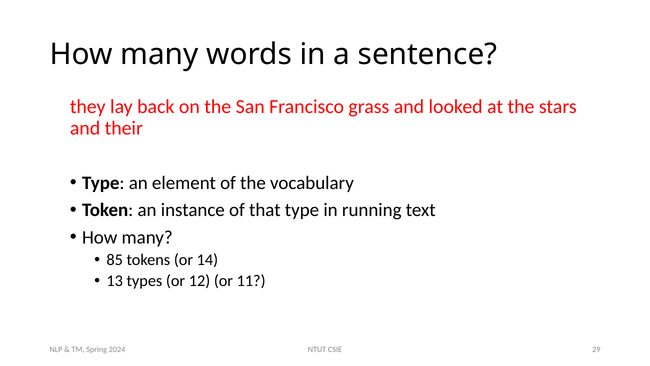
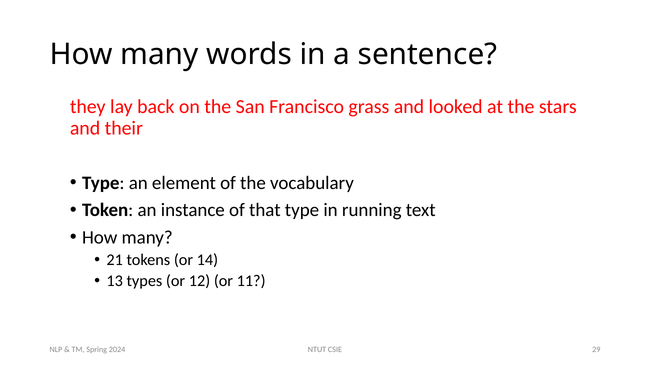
85: 85 -> 21 (115, 260)
